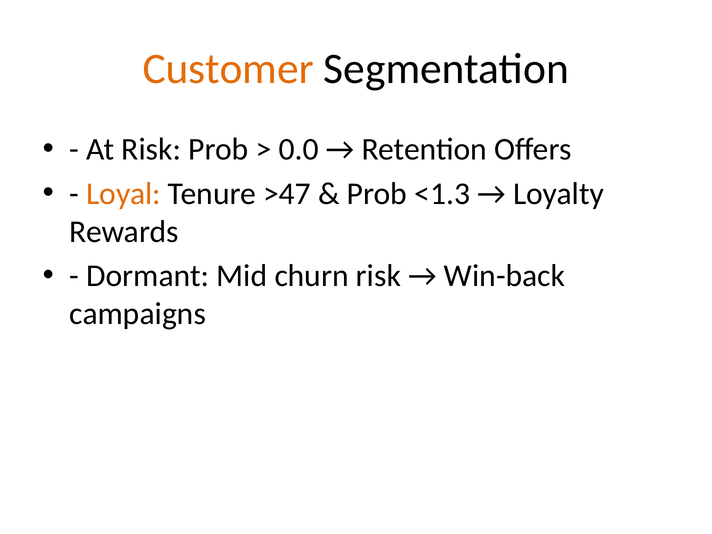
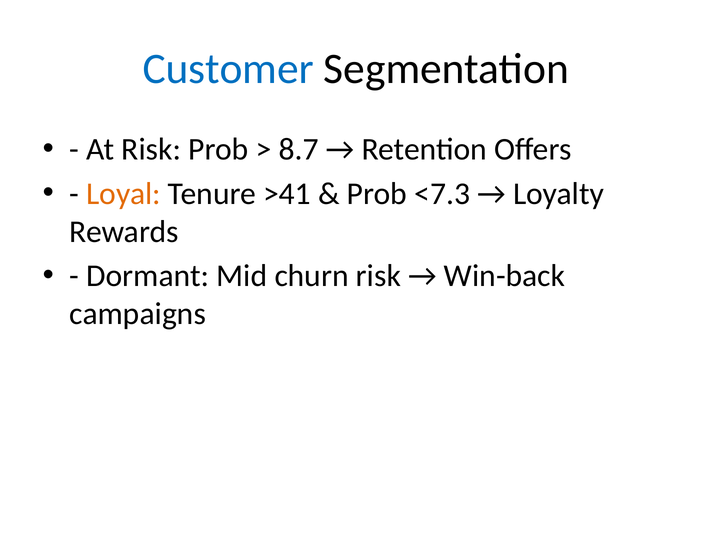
Customer colour: orange -> blue (228, 69)
0.0: 0.0 -> 8.7 (299, 149)
>47: >47 -> >41 (287, 194)
<1.3: <1.3 -> <7.3 (442, 194)
